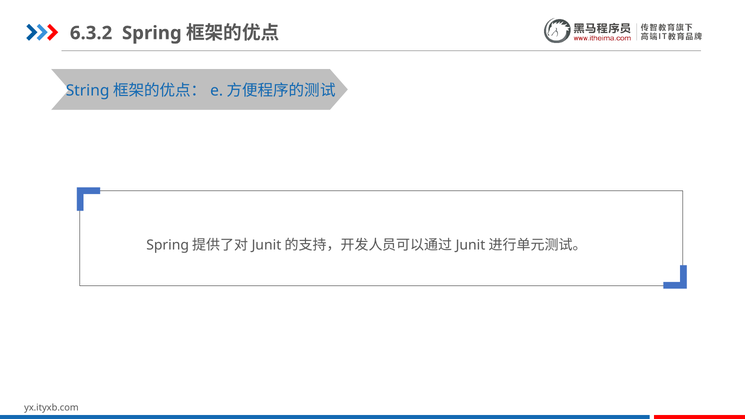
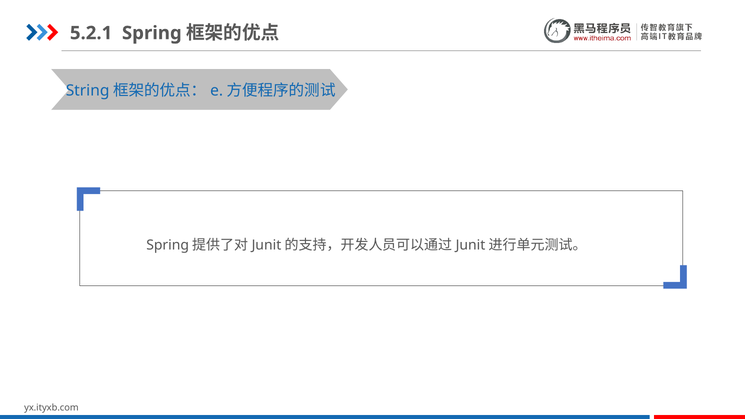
6.3.2: 6.3.2 -> 5.2.1 (91, 33)
